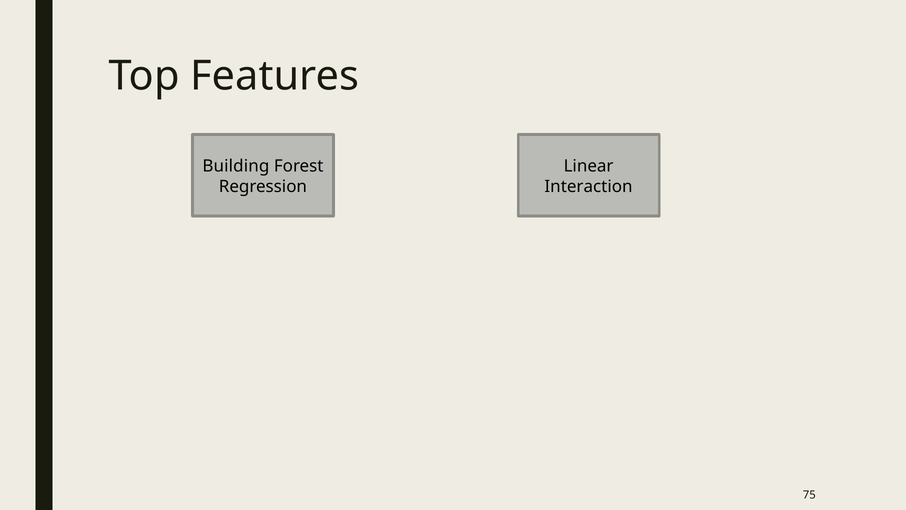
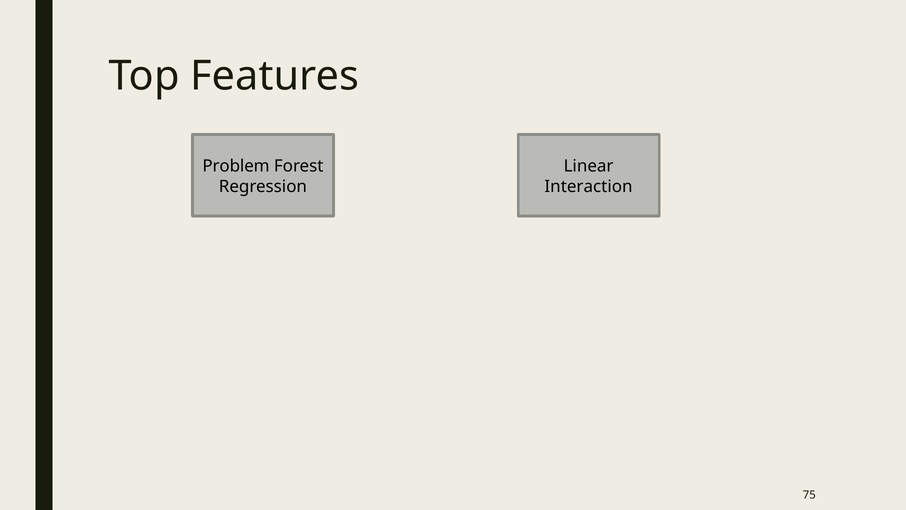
Building: Building -> Problem (236, 166)
